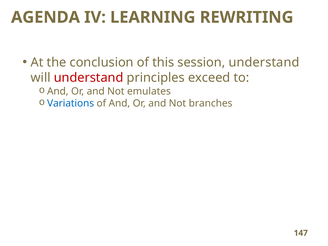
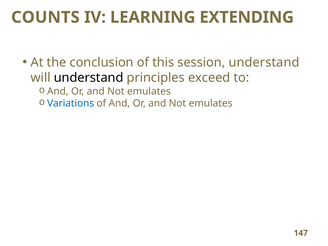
AGENDA: AGENDA -> COUNTS (45, 17)
REWRITING: REWRITING -> EXTENDING (247, 17)
understand colour: red -> black (89, 78)
branches: branches -> emulates (211, 103)
